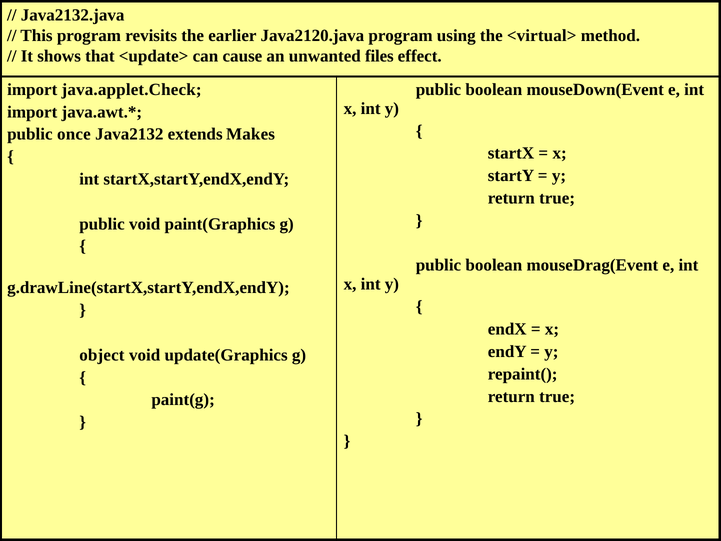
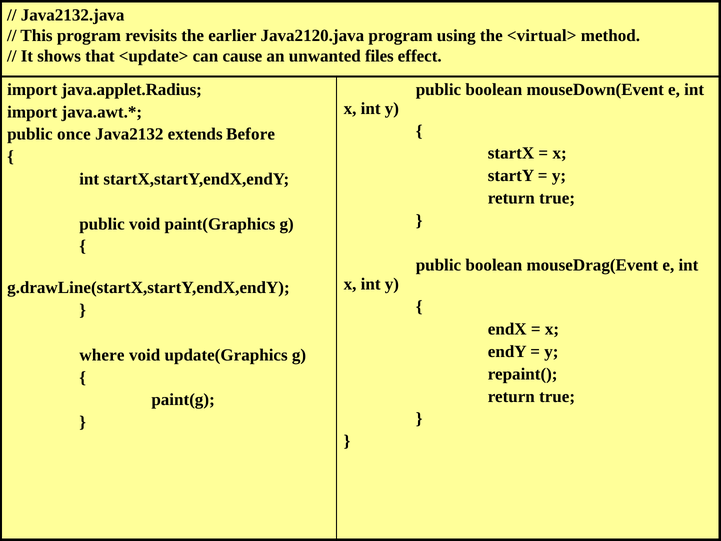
java.applet.Check: java.applet.Check -> java.applet.Radius (132, 89)
Makes: Makes -> Before (251, 134)
object: object -> where (102, 355)
